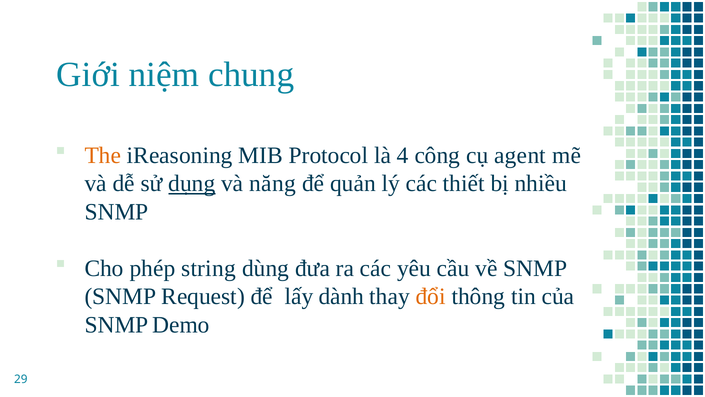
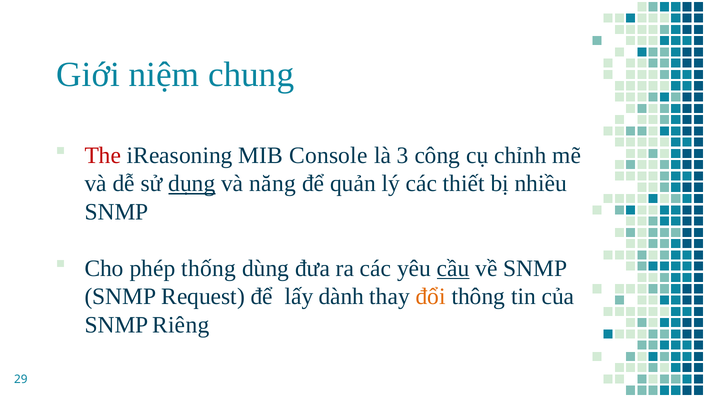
The colour: orange -> red (103, 155)
Protocol: Protocol -> Console (328, 155)
4: 4 -> 3 (403, 155)
agent: agent -> chỉnh (520, 155)
string: string -> thống (209, 268)
cầu underline: none -> present (453, 268)
Demo: Demo -> Riêng (181, 324)
